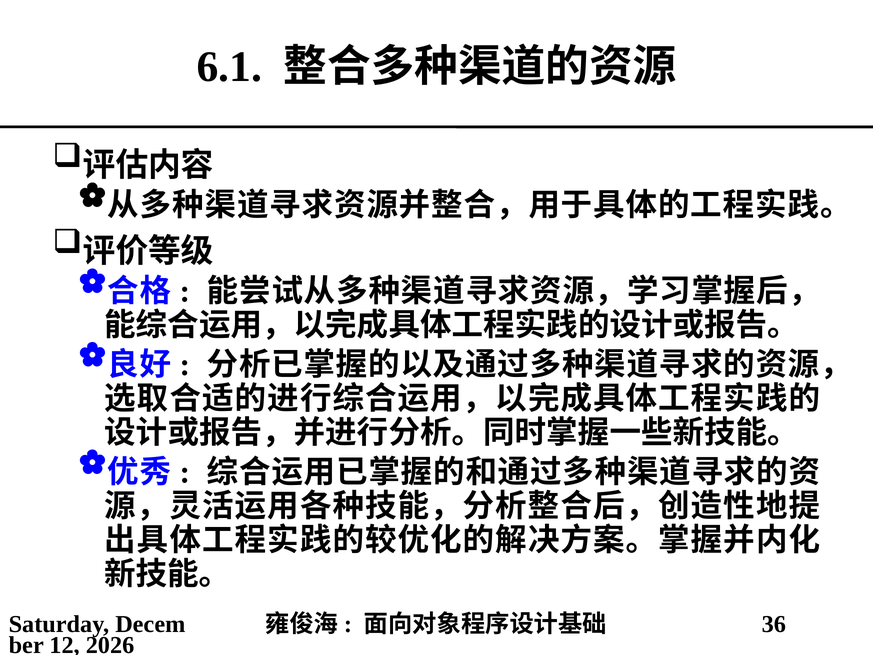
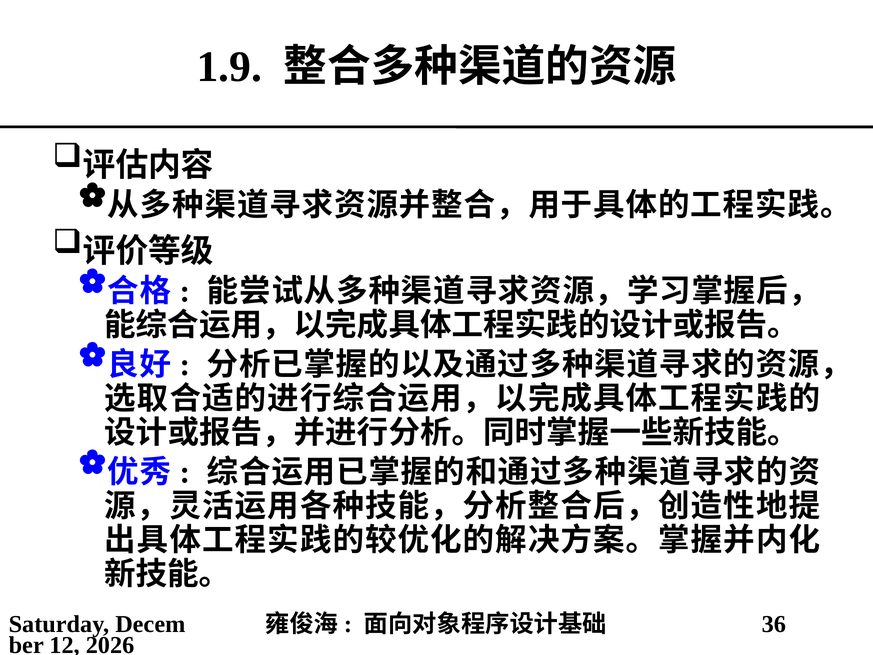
6.1: 6.1 -> 1.9 (229, 67)
